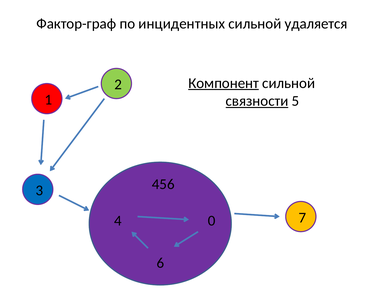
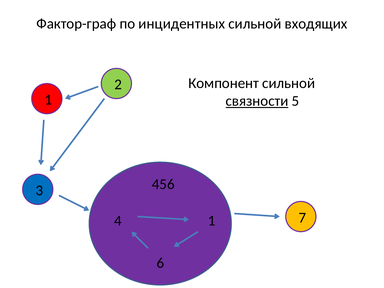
удаляется: удаляется -> входящих (316, 24)
Компонент underline: present -> none (224, 83)
4 0: 0 -> 1 (212, 221)
